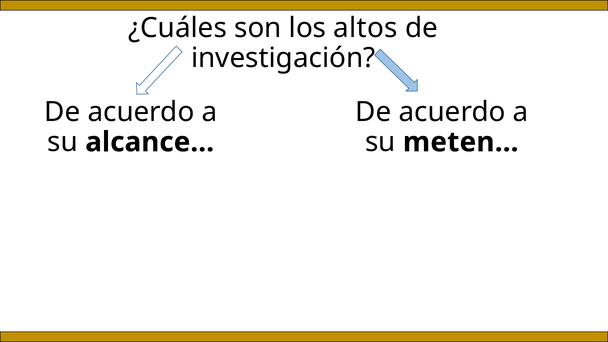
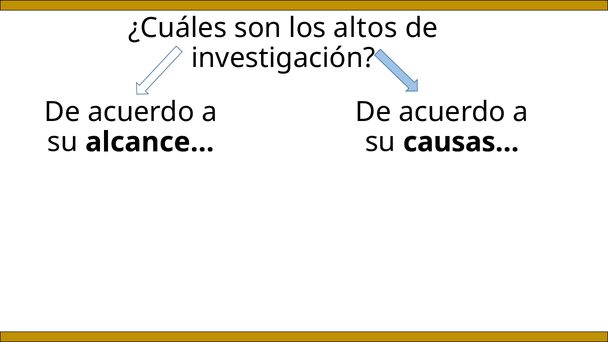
meten…: meten… -> causas… (461, 142)
